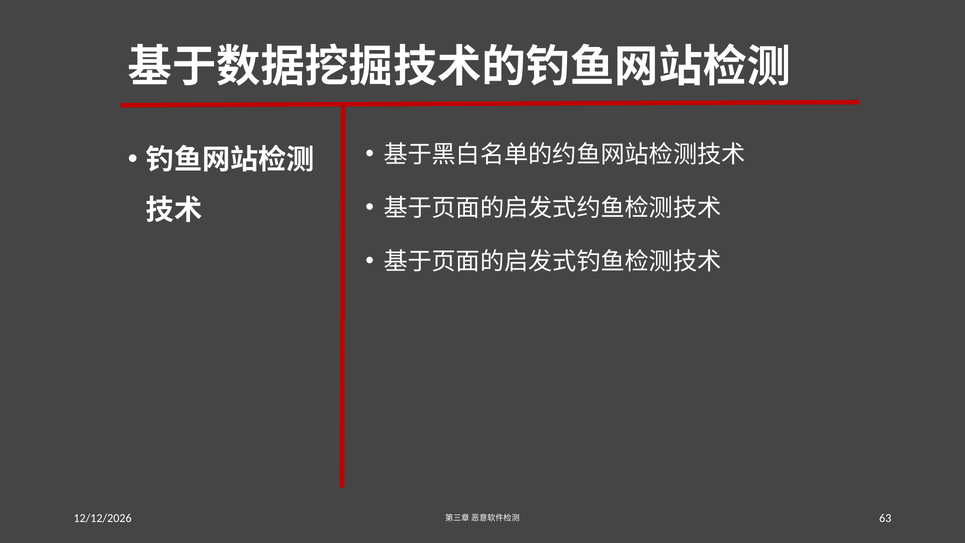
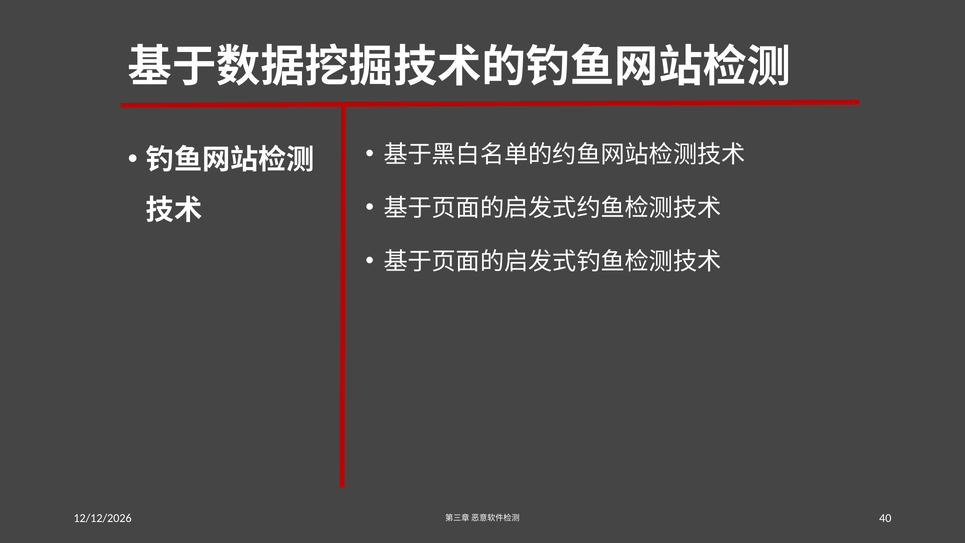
63: 63 -> 40 (885, 518)
